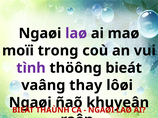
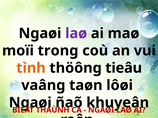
tình colour: purple -> orange (31, 68)
bieát: bieát -> tieâu (124, 68)
thay: thay -> taøn (86, 86)
